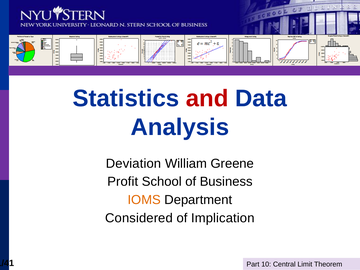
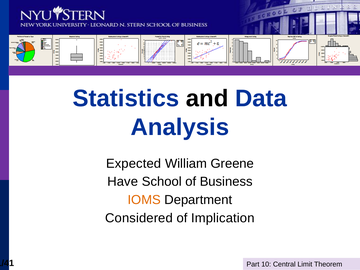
and colour: red -> black (207, 98)
Deviation: Deviation -> Expected (134, 164)
Profit: Profit -> Have (123, 182)
